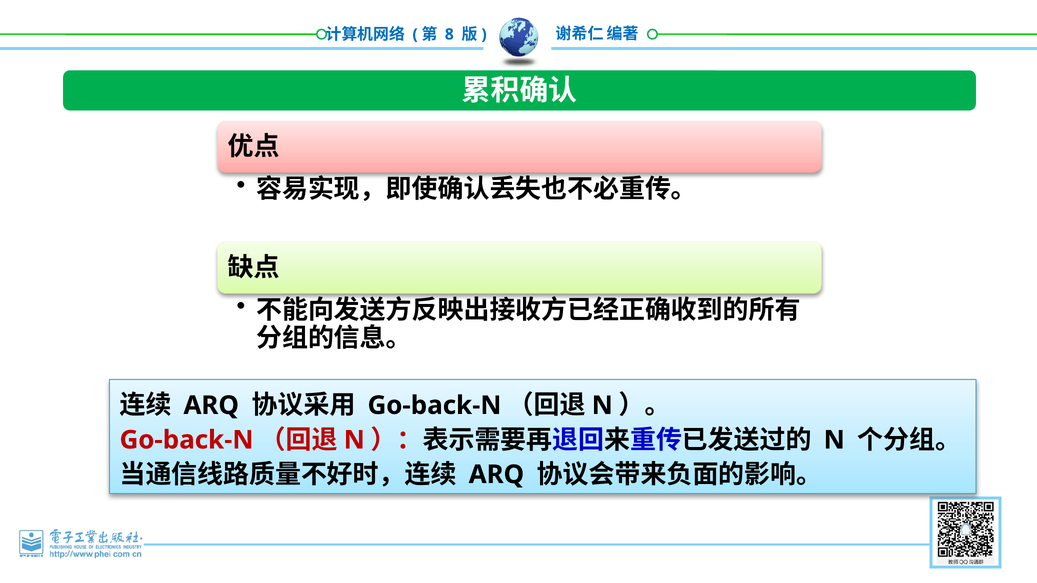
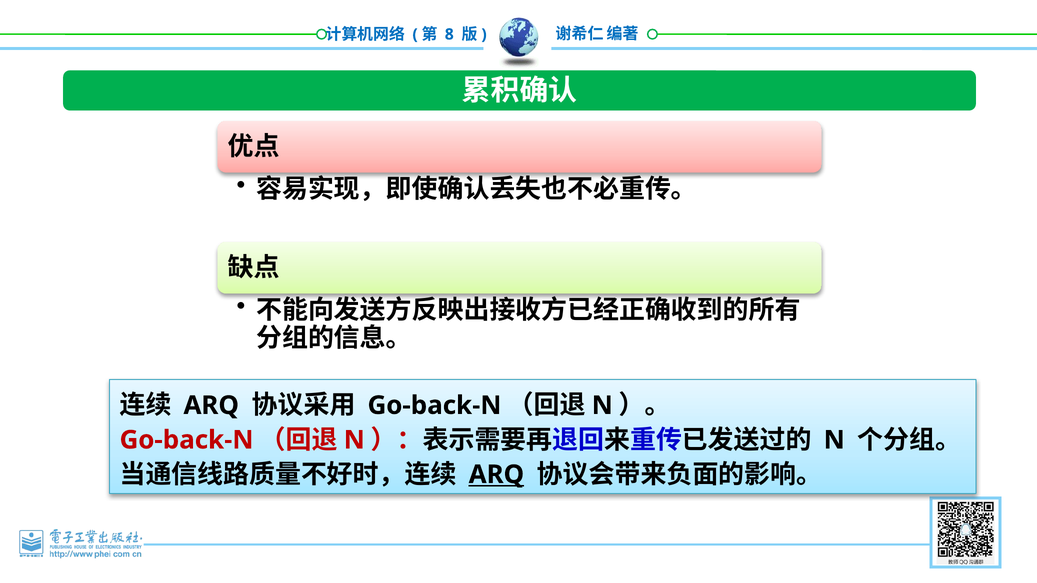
ARQ underline: none -> present (496, 475)
